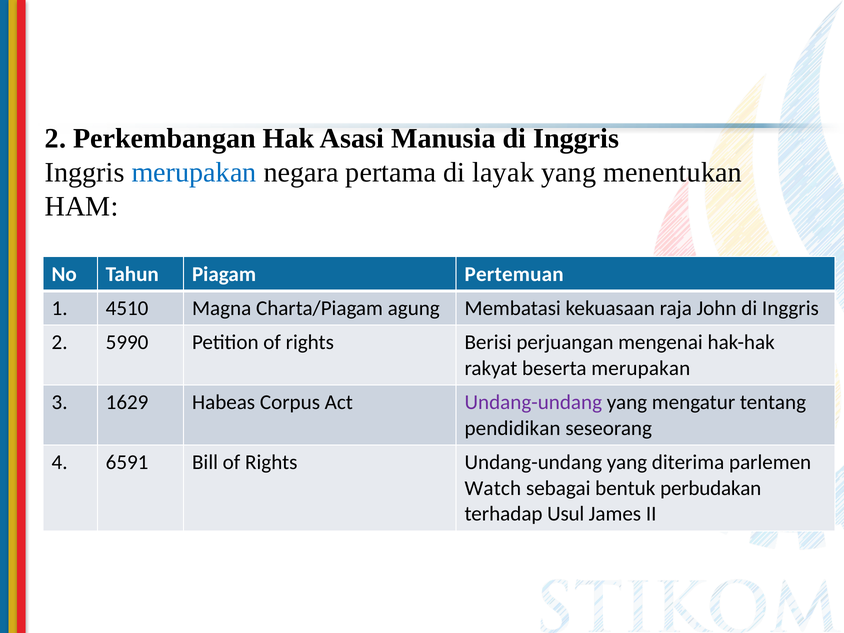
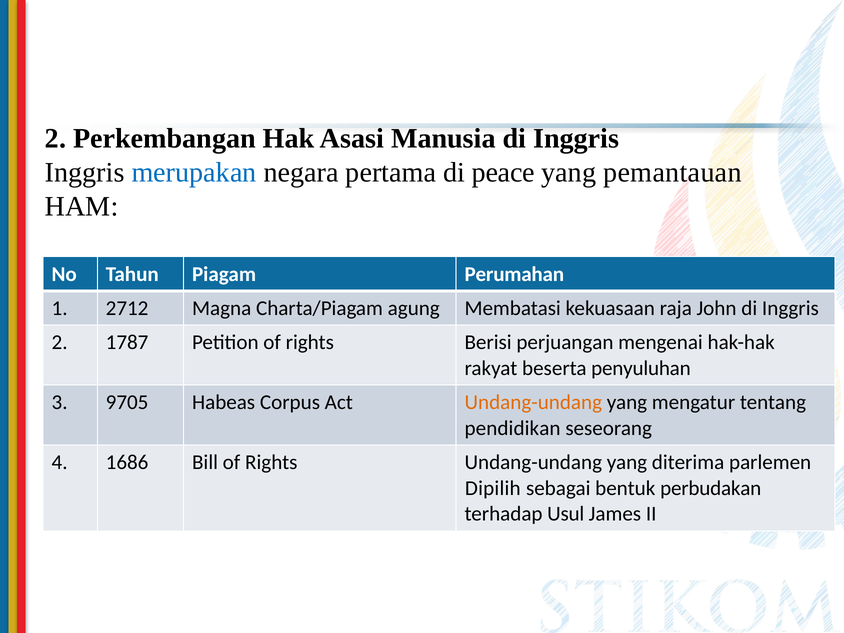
layak: layak -> peace (503, 172)
menentukan: menentukan -> pemantauan (673, 172)
Pertemuan: Pertemuan -> Perumahan (514, 274)
4510: 4510 -> 2712 (127, 308)
5990: 5990 -> 1787 (127, 342)
beserta merupakan: merupakan -> penyuluhan (641, 368)
1629: 1629 -> 9705 (127, 402)
Undang-undang colour: purple -> orange (533, 402)
6591: 6591 -> 1686 (127, 462)
Watch: Watch -> Dipilih (493, 488)
